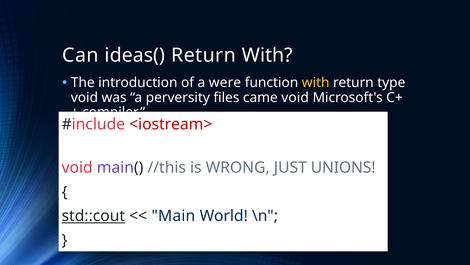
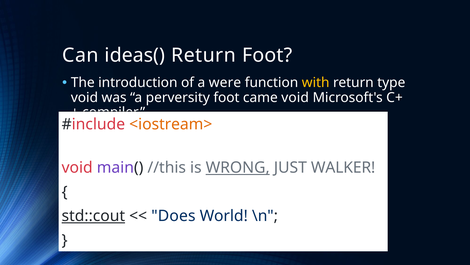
Return With: With -> Foot (267, 55)
perversity files: files -> foot (226, 97)
<iostream> colour: red -> orange (171, 124)
WRONG underline: none -> present (238, 167)
UNIONS: UNIONS -> WALKER (343, 167)
Main: Main -> Does (173, 216)
